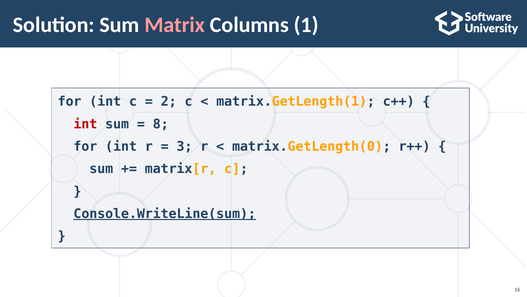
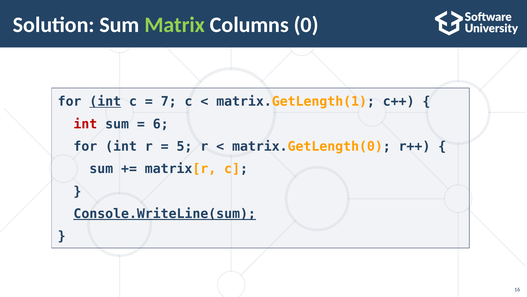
Matrix colour: pink -> light green (175, 25)
1: 1 -> 0 (306, 25)
int underline: none -> present (105, 101)
2: 2 -> 7 (169, 101)
8: 8 -> 6 (161, 124)
3: 3 -> 5 (185, 146)
